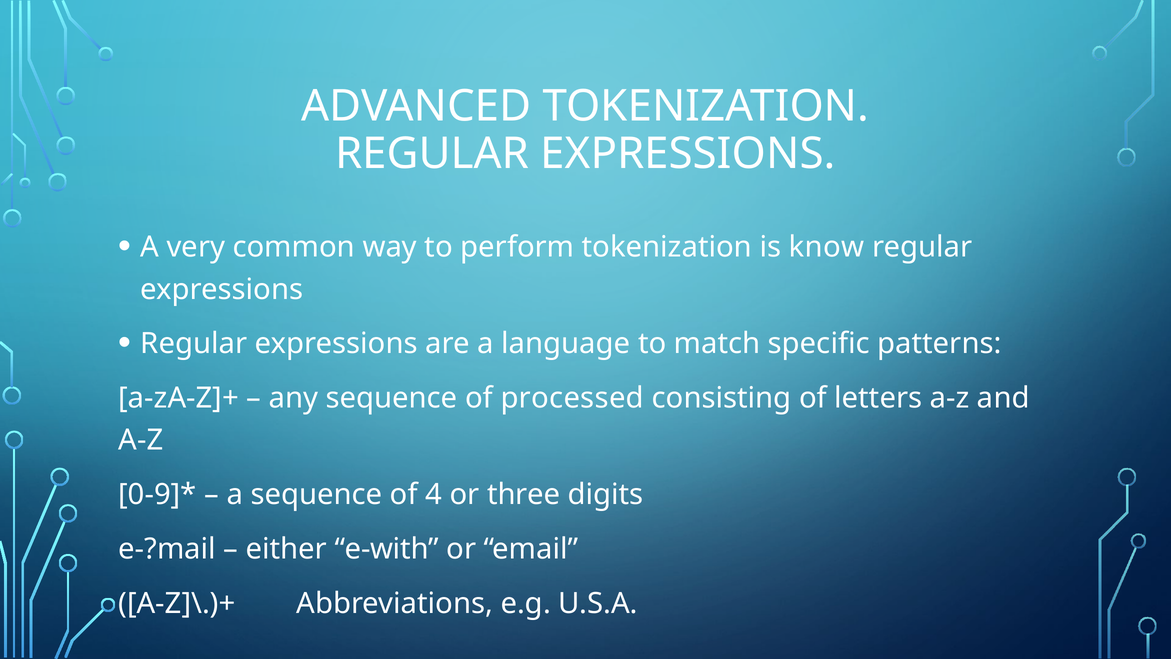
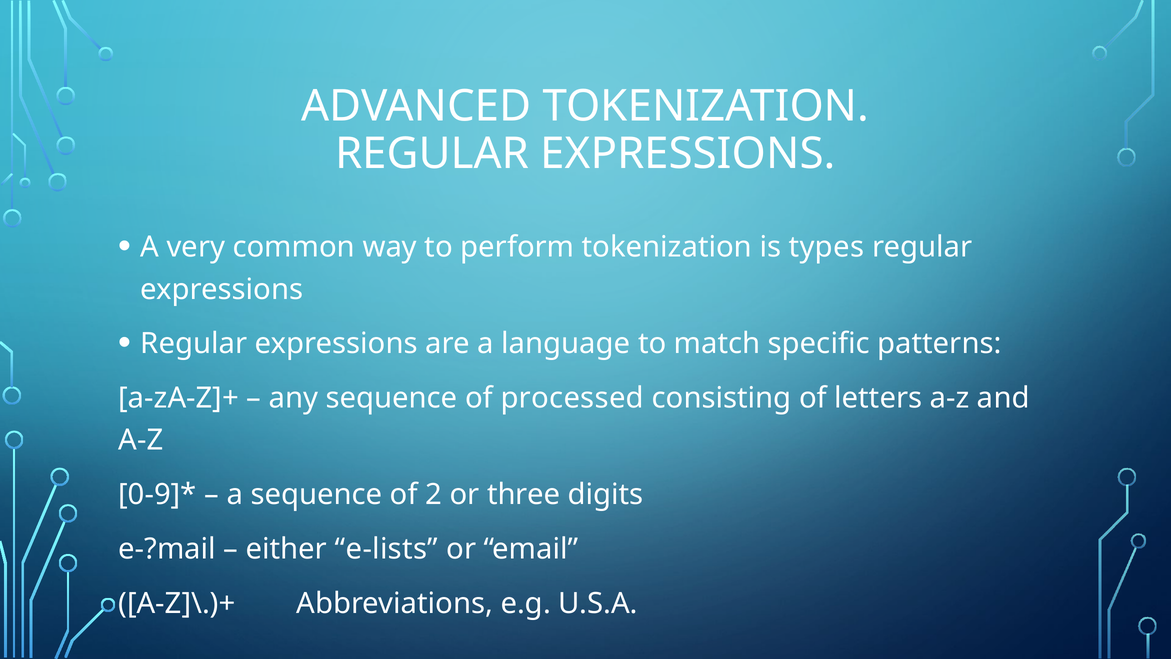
know: know -> types (826, 247)
4: 4 -> 2 (434, 494)
e-with: e-with -> e-lists (386, 549)
